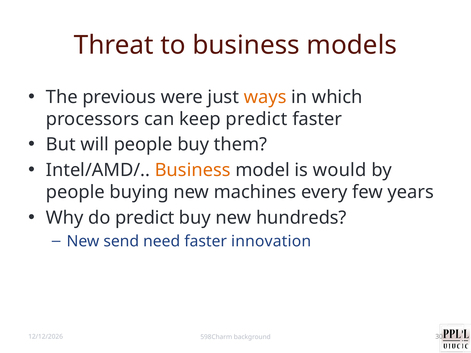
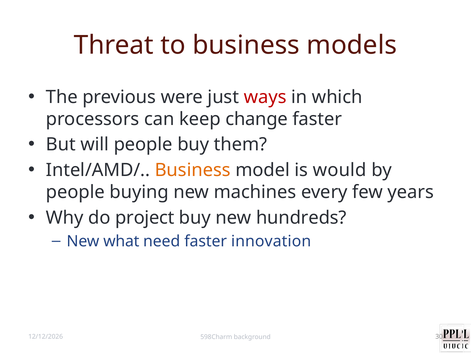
ways colour: orange -> red (265, 97)
keep predict: predict -> change (257, 119)
do predict: predict -> project (145, 218)
send: send -> what (121, 241)
